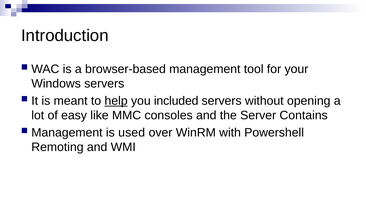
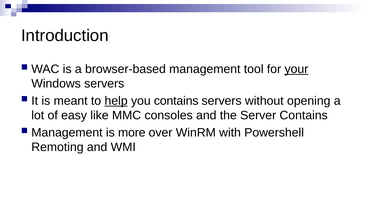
your underline: none -> present (296, 69)
you included: included -> contains (176, 101)
used: used -> more (132, 132)
